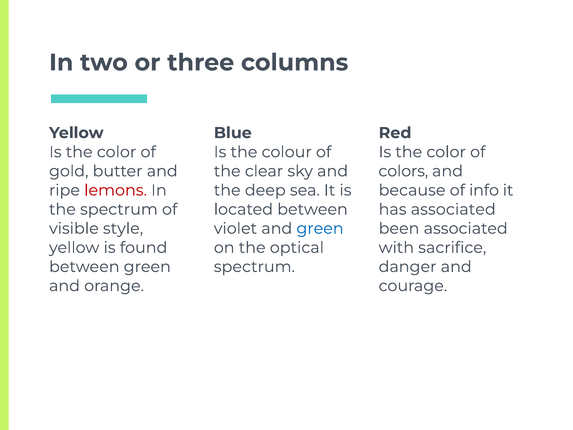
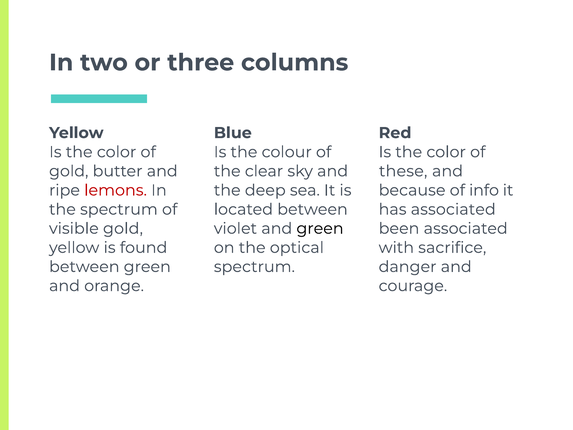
colors: colors -> these (403, 171)
visible style: style -> gold (123, 228)
green colour: blue -> black (320, 228)
